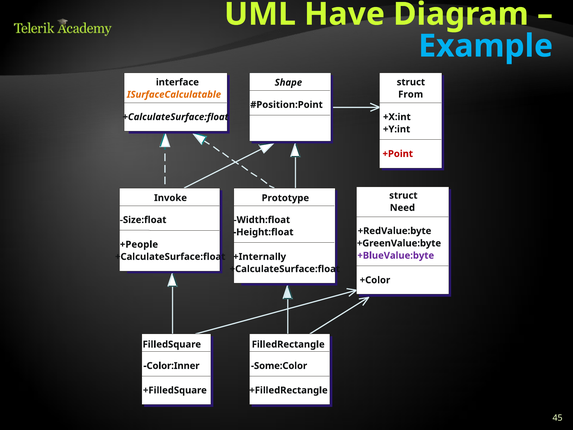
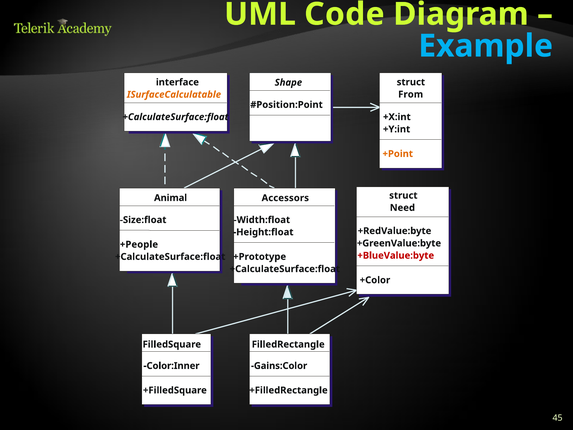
Have: Have -> Code (344, 14)
+Point colour: red -> orange (398, 154)
Invoke: Invoke -> Animal (171, 198)
Prototype: Prototype -> Accessors (285, 198)
+BlueValue:byte colour: purple -> red (396, 255)
+Internally: +Internally -> +Prototype (260, 257)
Some:Color: Some:Color -> Gains:Color (279, 366)
